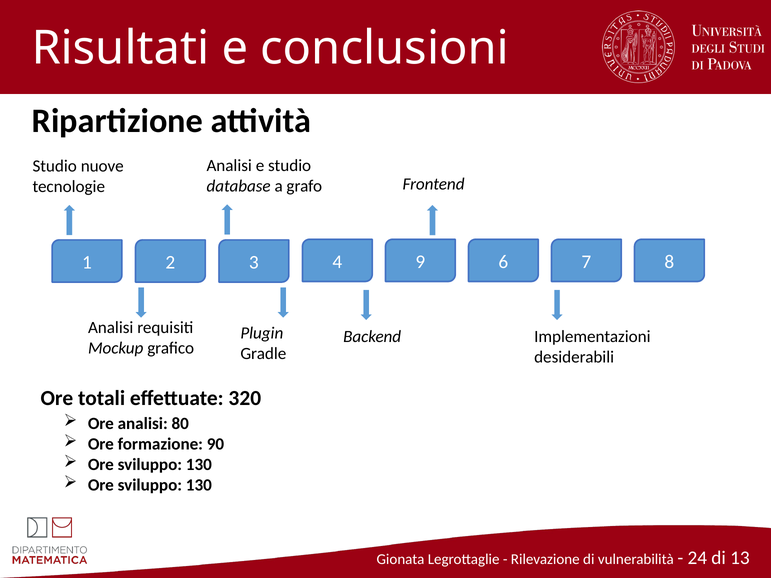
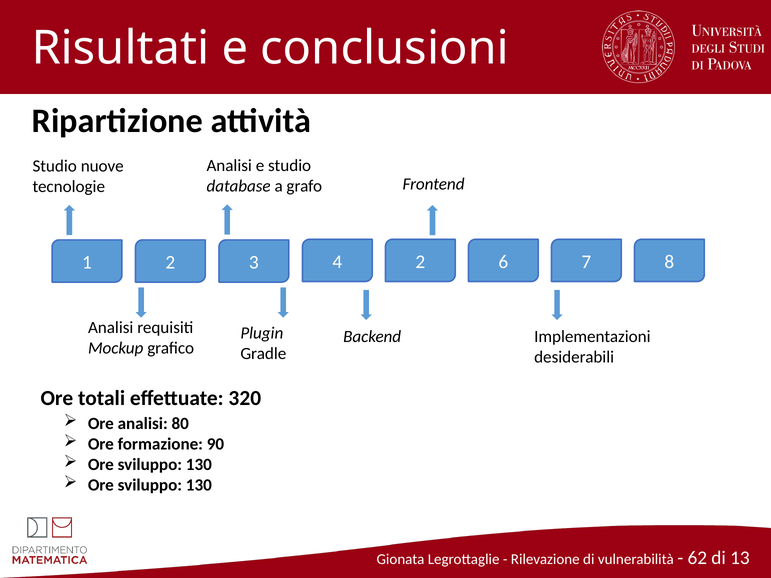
4 9: 9 -> 2 (420, 262)
24: 24 -> 62 (697, 558)
